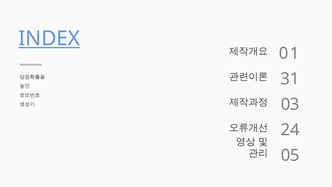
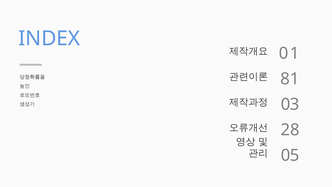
INDEX underline: present -> none (49, 39)
31: 31 -> 81 (290, 79)
24: 24 -> 28 (290, 130)
